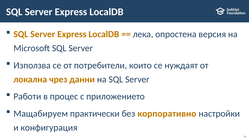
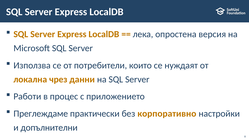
Мащабируем: Мащабируем -> Преглеждаме (41, 114)
конфигурация: конфигурация -> допълнителни (49, 128)
